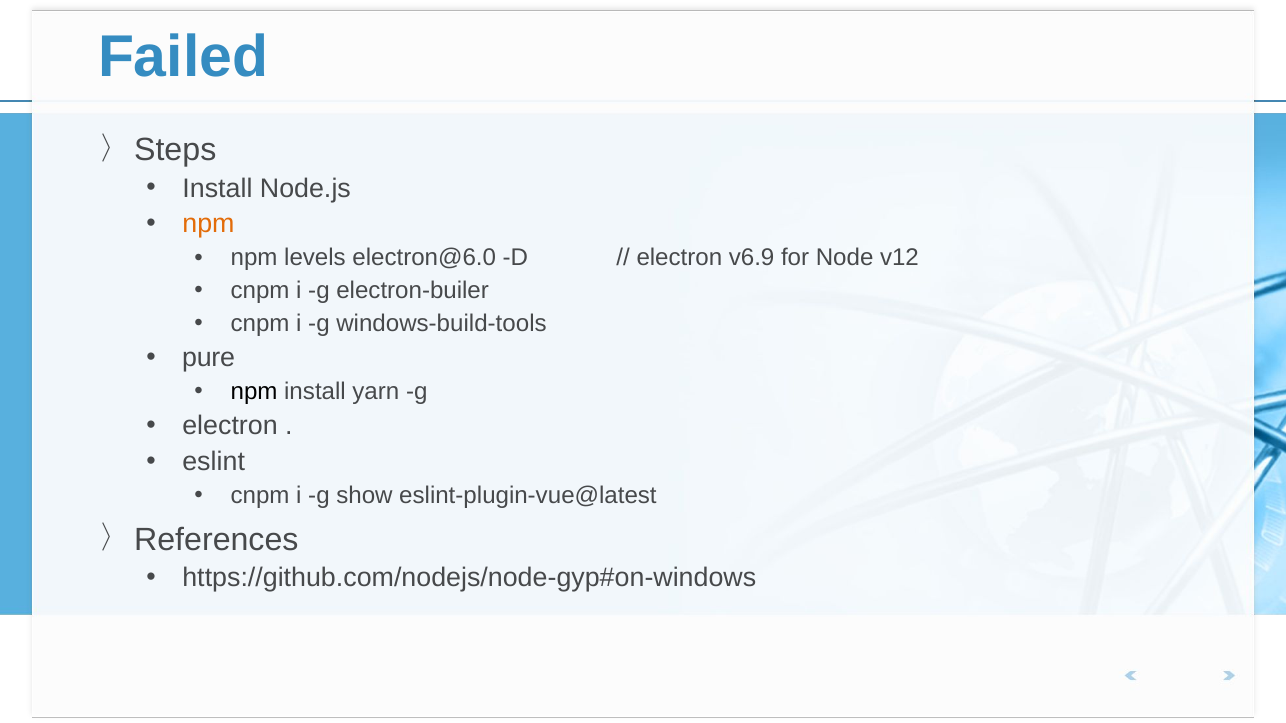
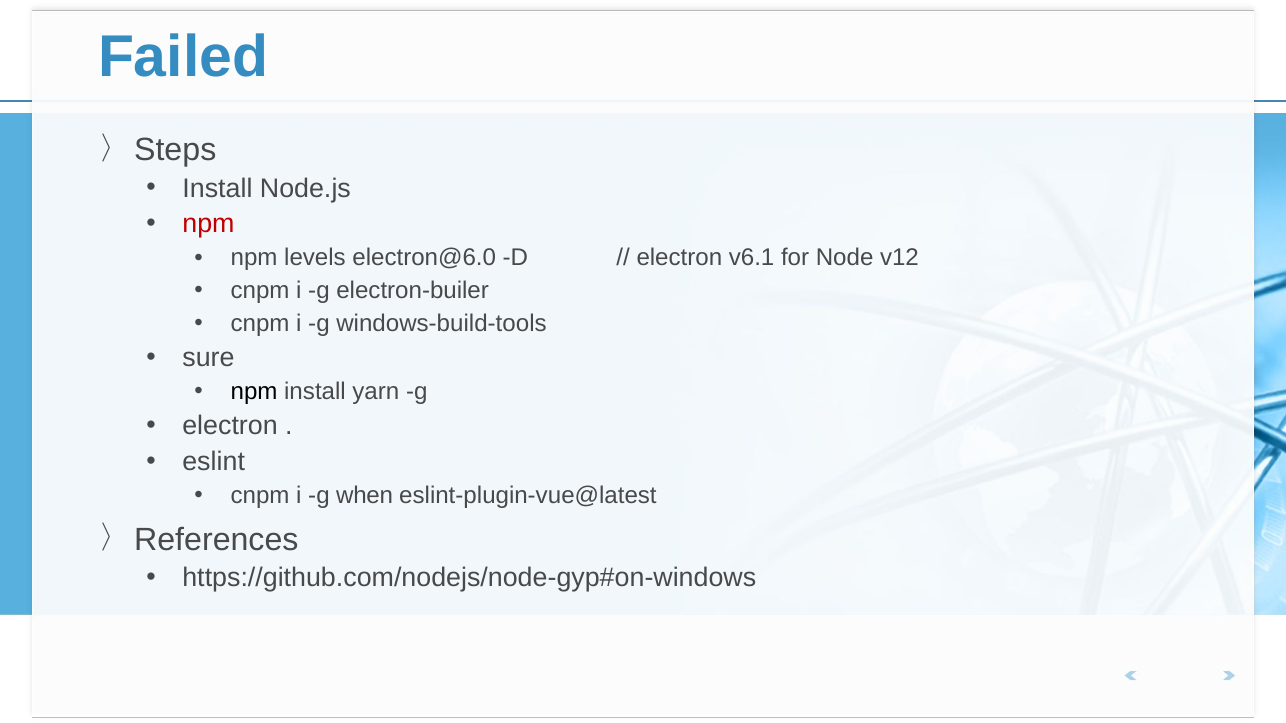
npm colour: orange -> red (208, 224)
v6.9: v6.9 -> v6.1 (752, 258)
pure: pure -> sure (208, 358)
show: show -> when (365, 496)
